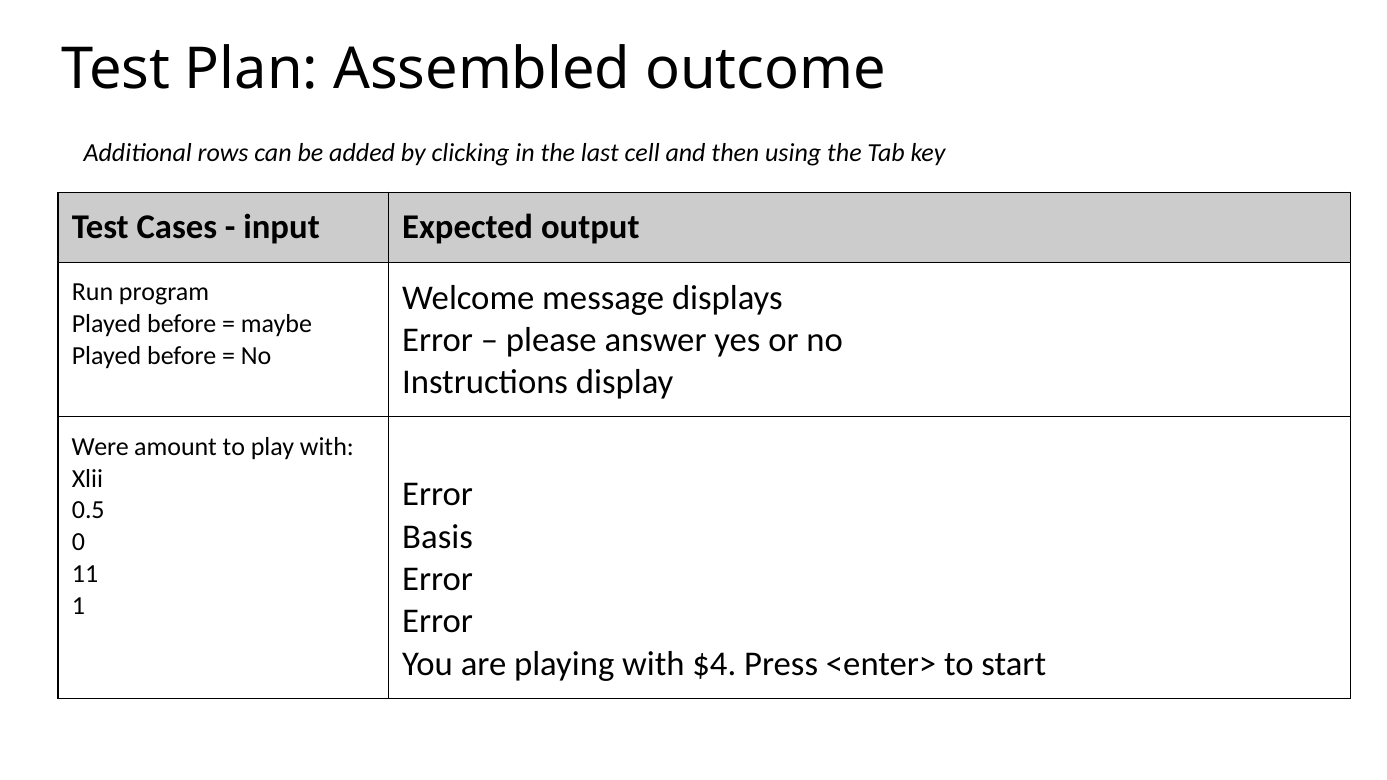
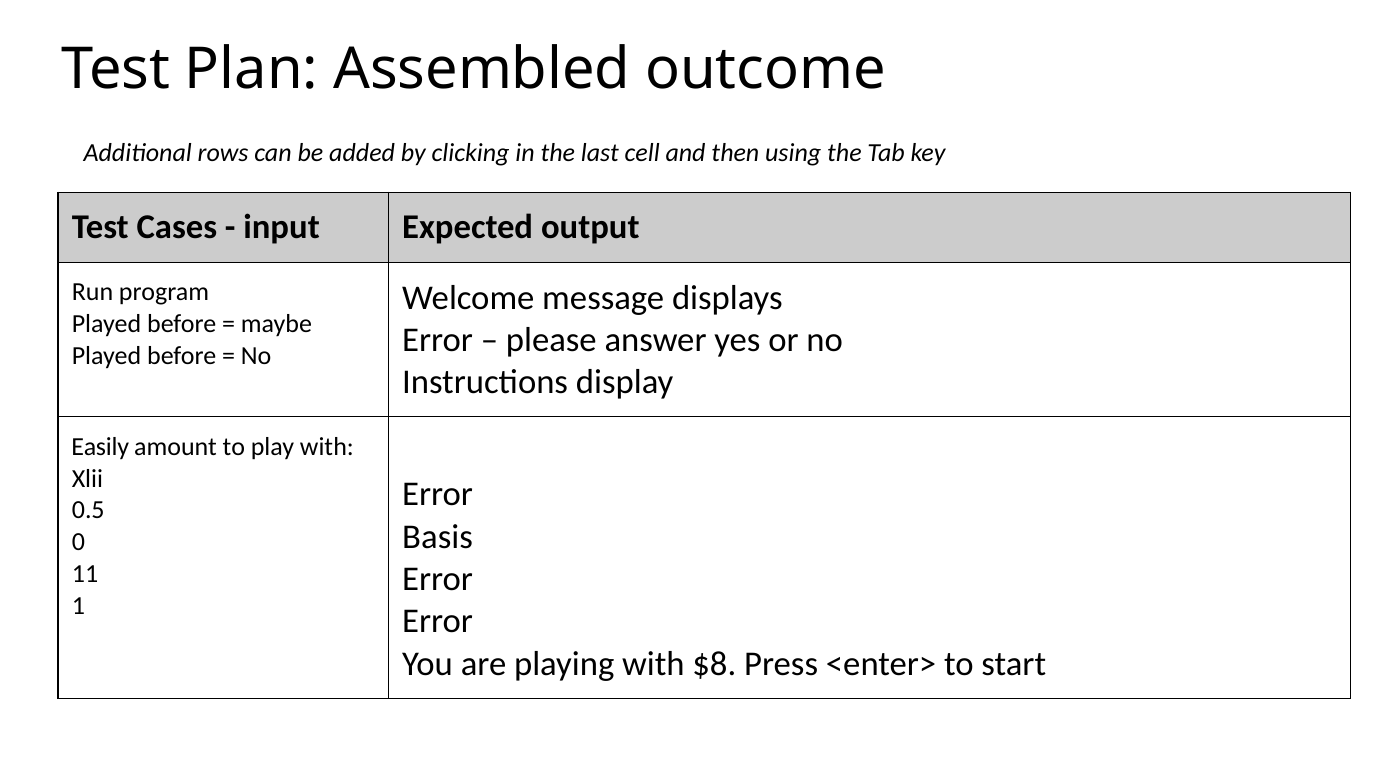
Were: Were -> Easily (100, 447)
$4: $4 -> $8 (714, 664)
